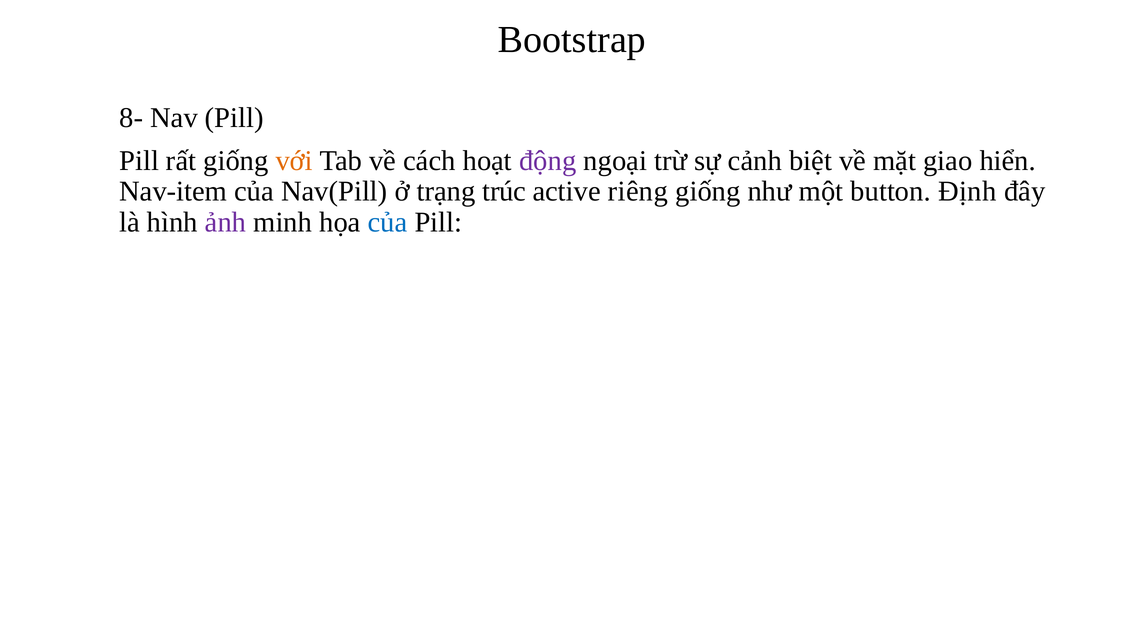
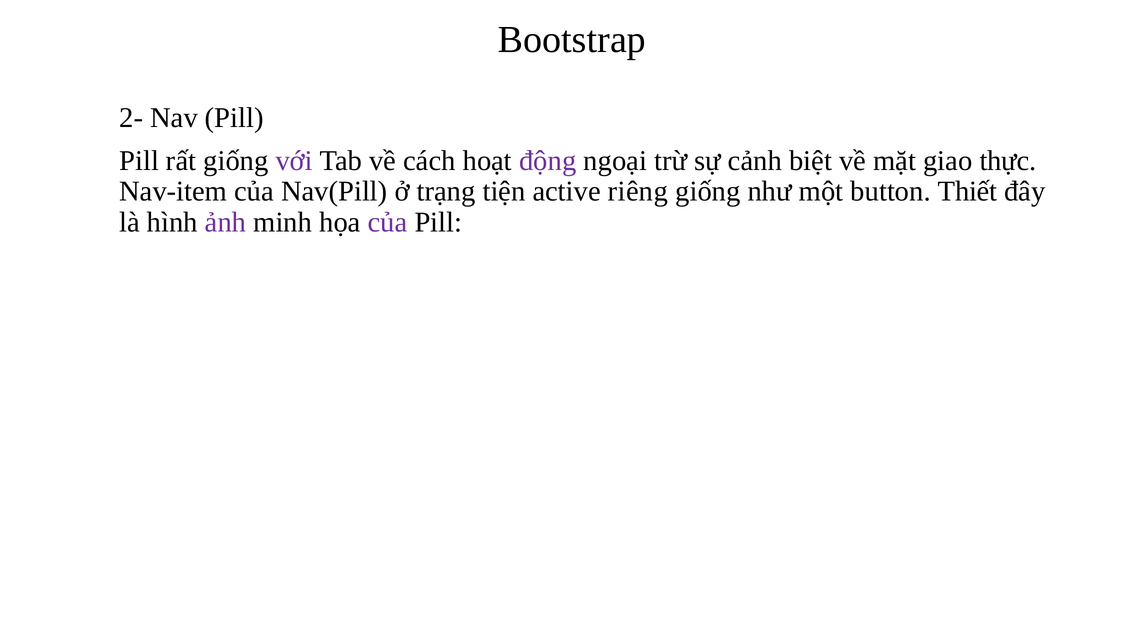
8-: 8- -> 2- (131, 118)
với colour: orange -> purple (294, 160)
hiển: hiển -> thực (1008, 160)
trúc: trúc -> tiện (504, 191)
Định: Định -> Thiết (968, 191)
của colour: blue -> purple (388, 222)
